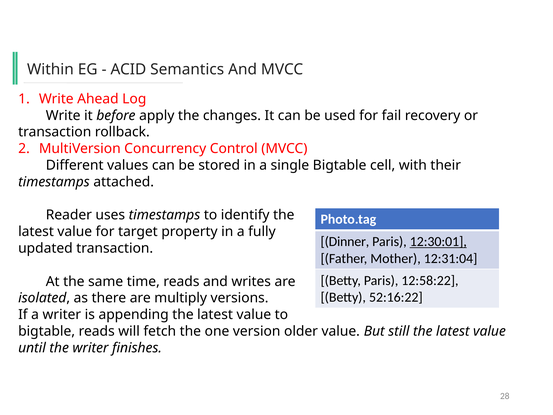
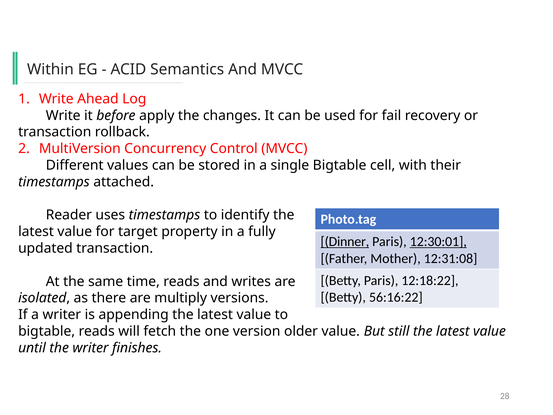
Dinner underline: none -> present (345, 242)
12:31:04: 12:31:04 -> 12:31:08 (451, 258)
12:58:22: 12:58:22 -> 12:18:22 (430, 280)
52:16:22: 52:16:22 -> 56:16:22 (396, 297)
